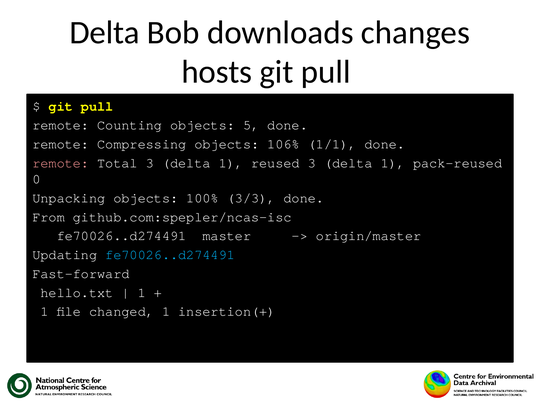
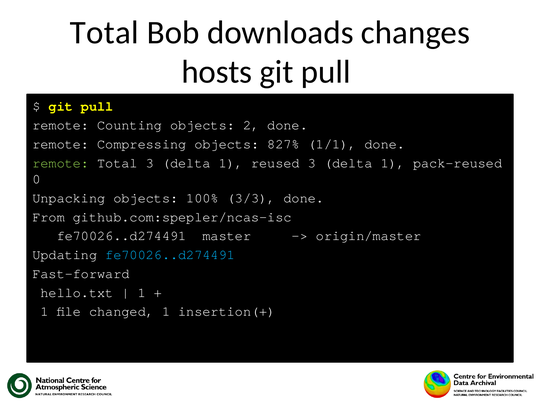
Delta: Delta -> Total (104, 32)
5: 5 -> 2 (251, 125)
106%: 106% -> 827% (284, 144)
remote colour: pink -> light green (61, 163)
